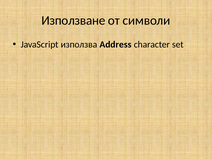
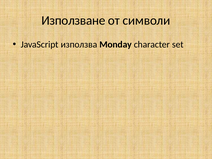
Address: Address -> Monday (116, 44)
